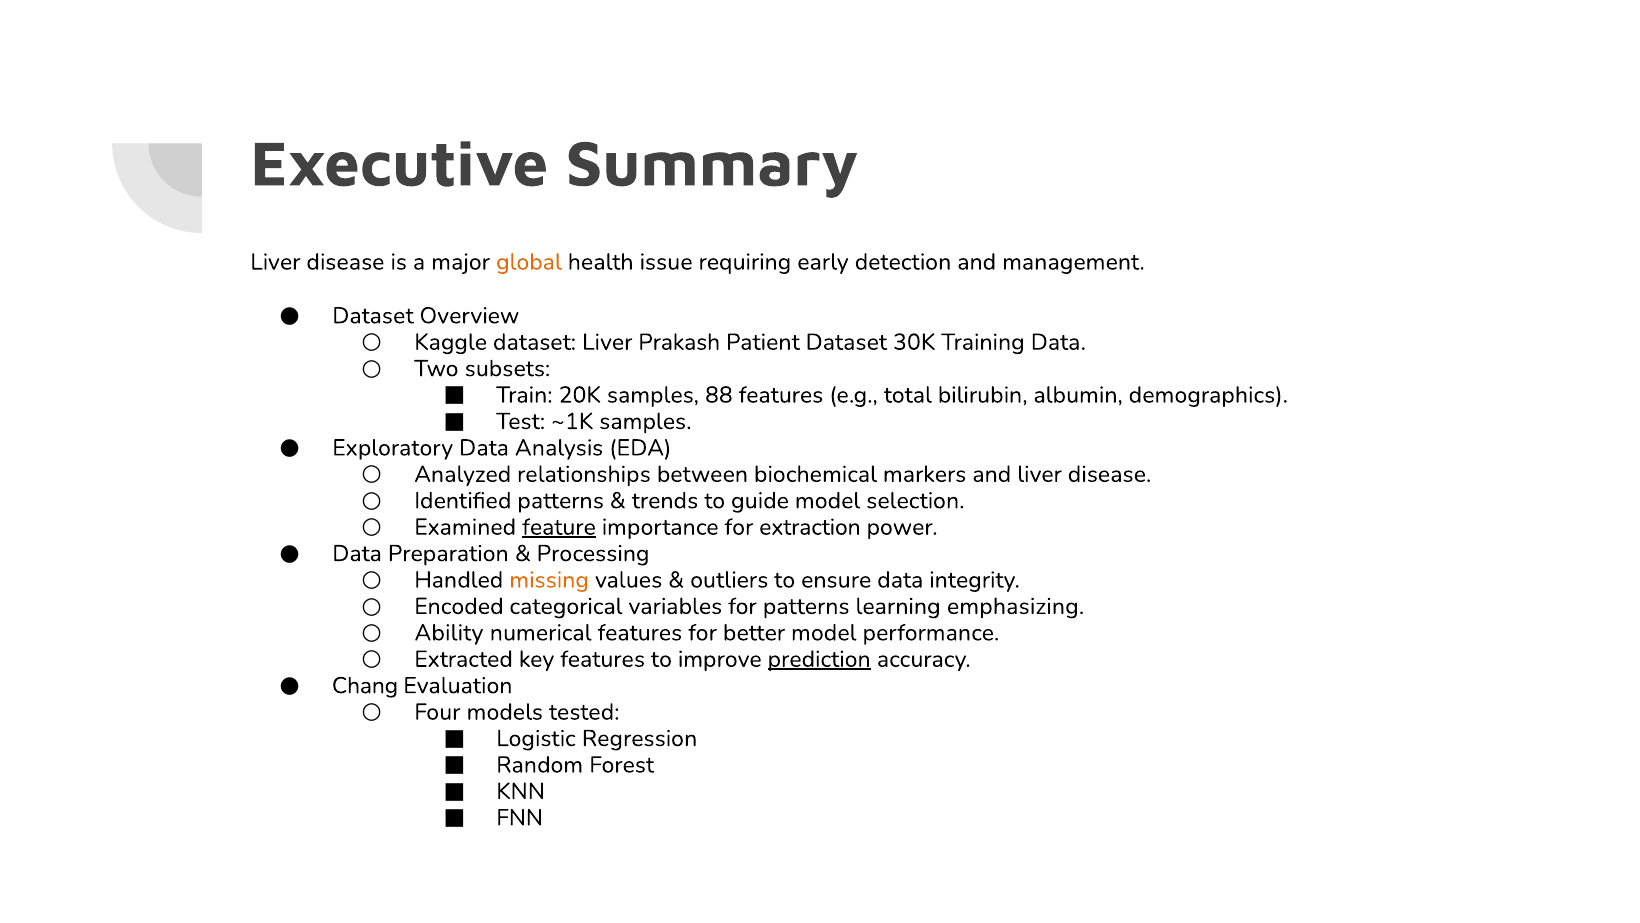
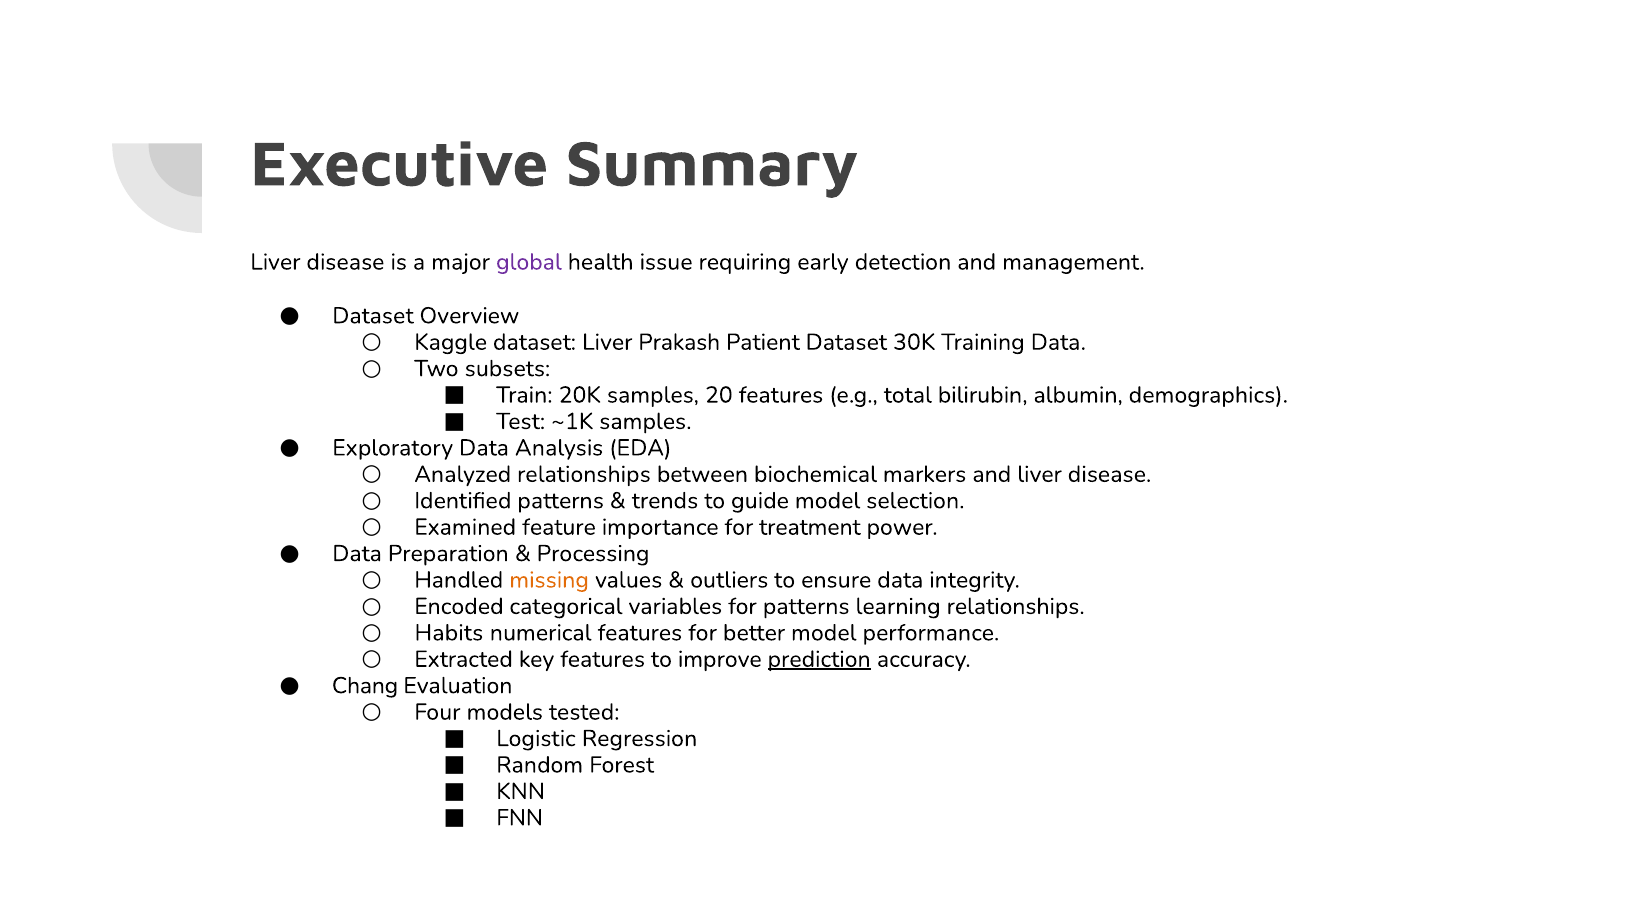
global colour: orange -> purple (529, 262)
88: 88 -> 20 (719, 395)
feature underline: present -> none (559, 527)
extraction: extraction -> treatment (810, 527)
learning emphasizing: emphasizing -> relationships (1016, 606)
Ability: Ability -> Habits (449, 632)
